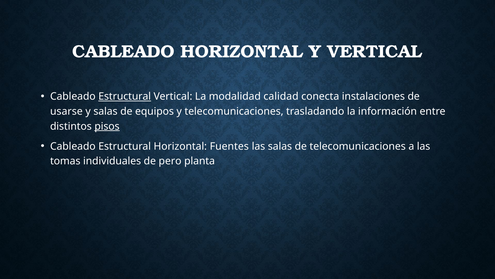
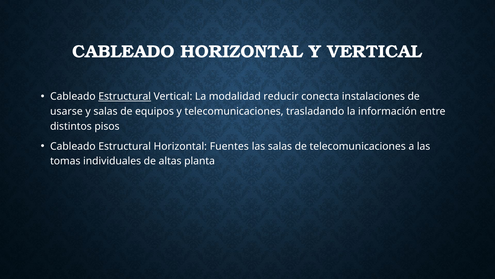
calidad: calidad -> reducir (281, 96)
pisos underline: present -> none (107, 126)
pero: pero -> altas (170, 161)
